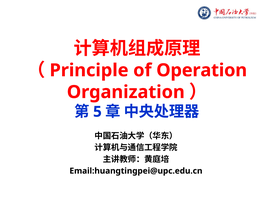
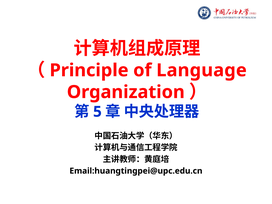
Operation: Operation -> Language (202, 70)
